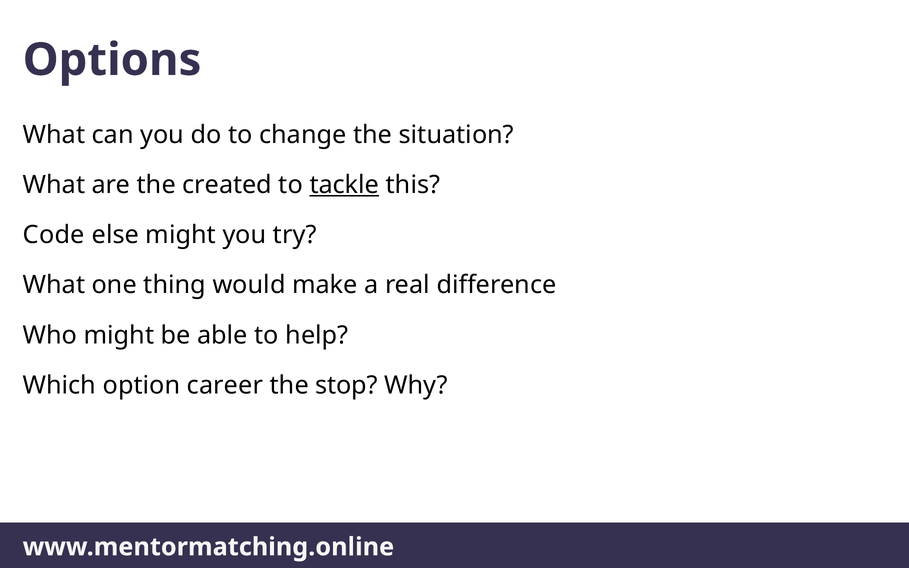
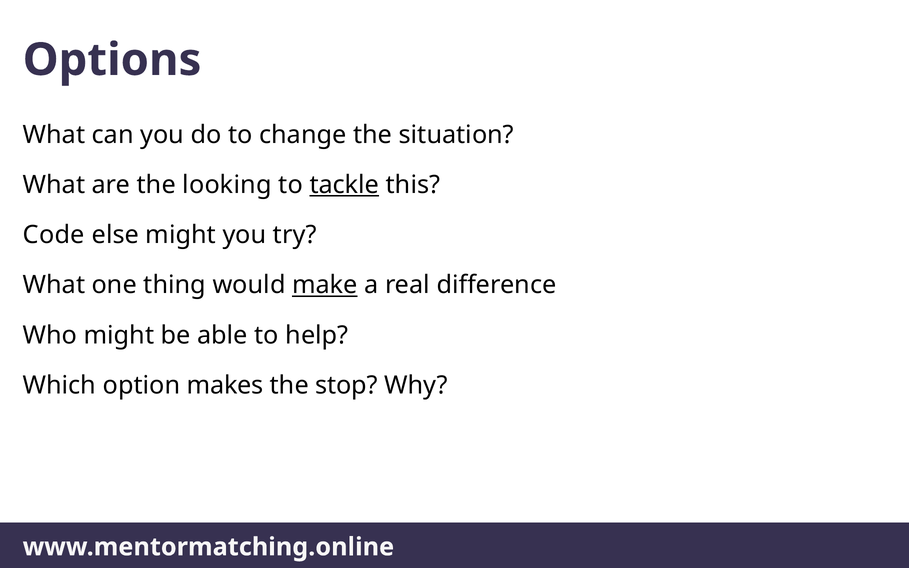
created: created -> looking (227, 185)
make underline: none -> present (325, 285)
career: career -> makes (225, 385)
